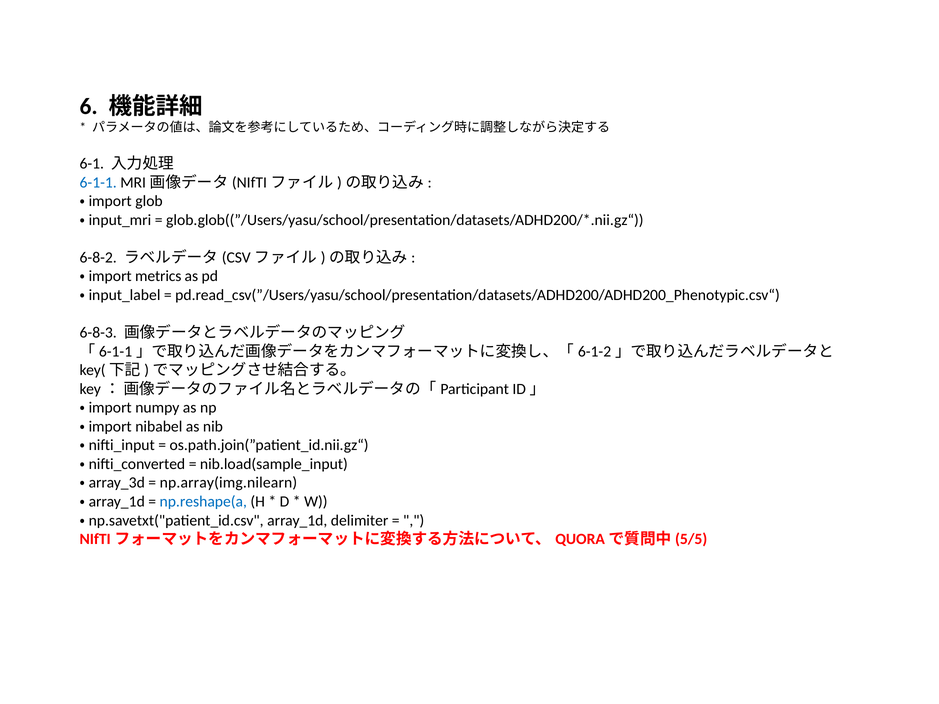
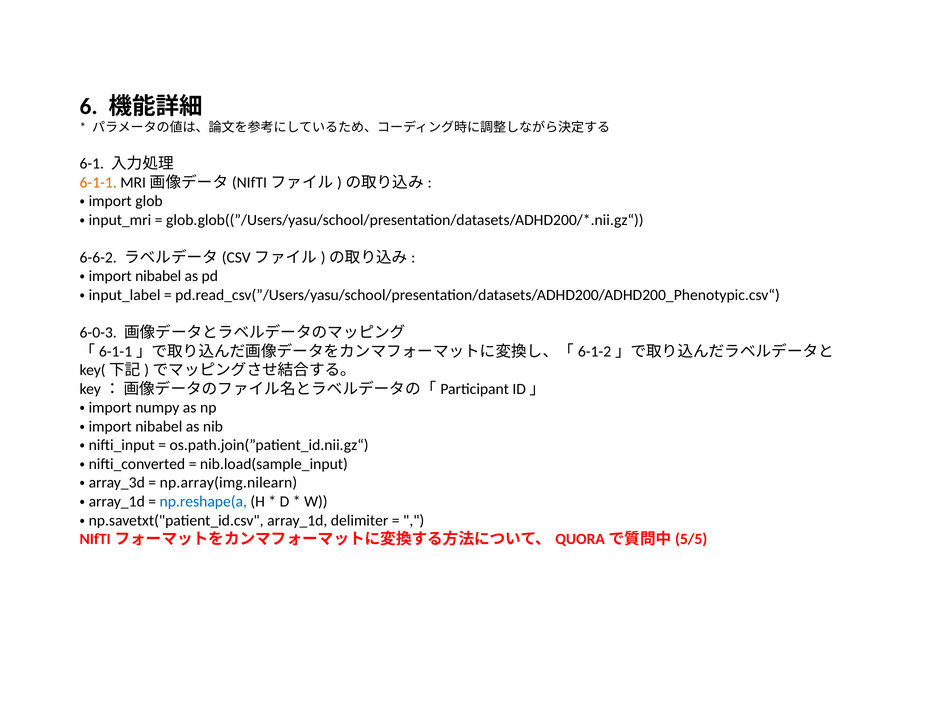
6-1-1 colour: blue -> orange (98, 182)
6-8-2: 6-8-2 -> 6-6-2 (98, 258)
metrics: metrics -> nibabel (158, 276)
6-8-3: 6-8-3 -> 6-0-3 (98, 333)
